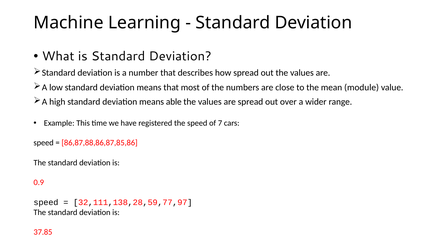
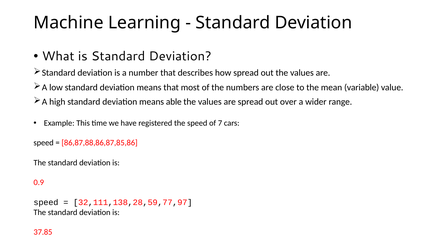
module: module -> variable (362, 87)
